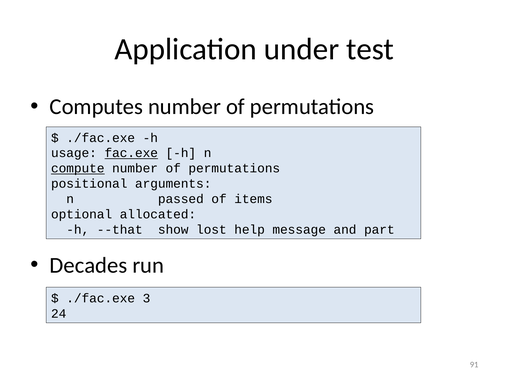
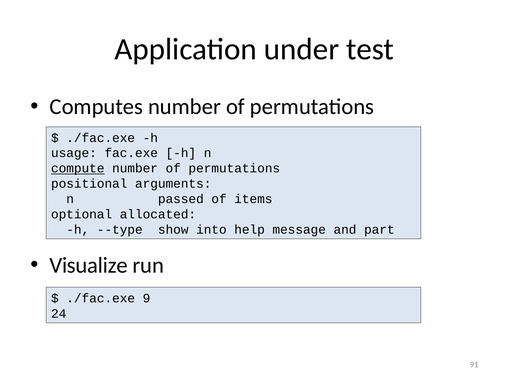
fac.exe underline: present -> none (131, 153)
--that: --that -> --type (120, 229)
lost: lost -> into (211, 229)
Decades: Decades -> Visualize (89, 265)
3: 3 -> 9 (146, 298)
